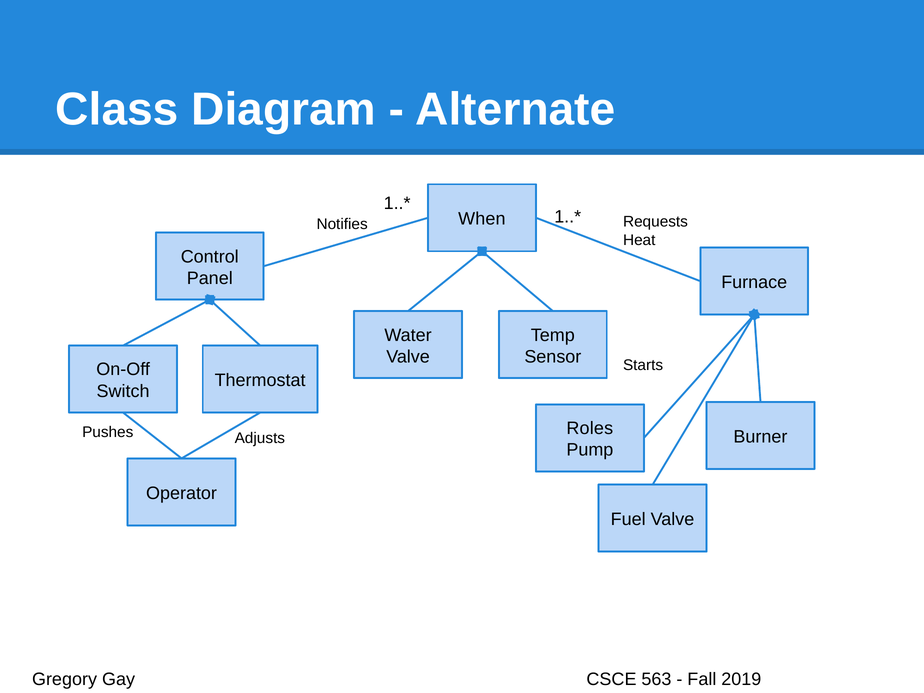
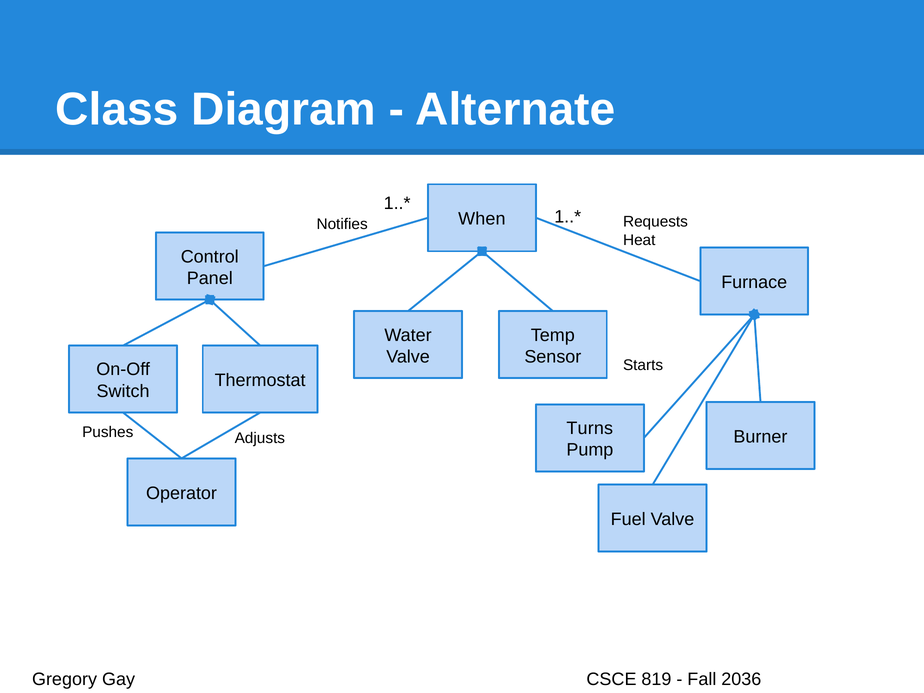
Roles: Roles -> Turns (590, 428)
563: 563 -> 819 (656, 680)
2019: 2019 -> 2036 (741, 680)
